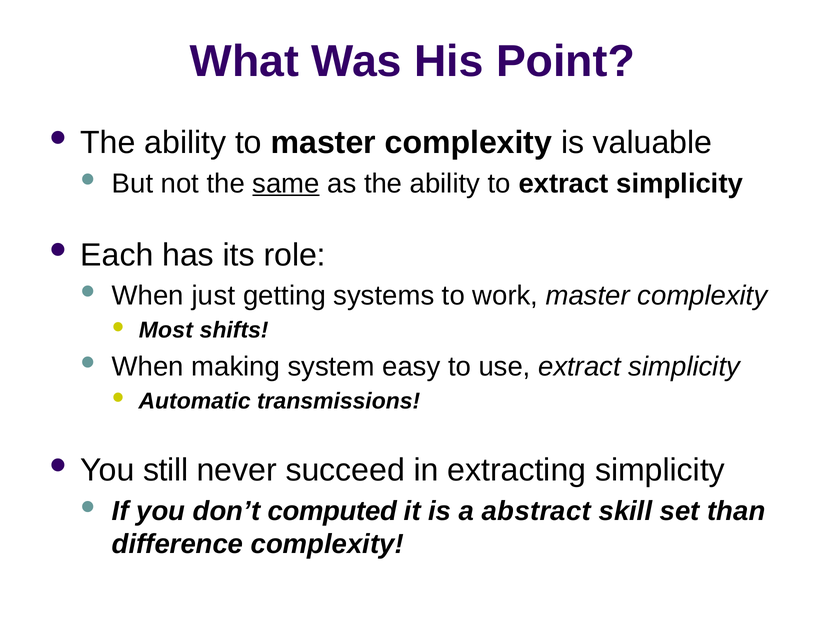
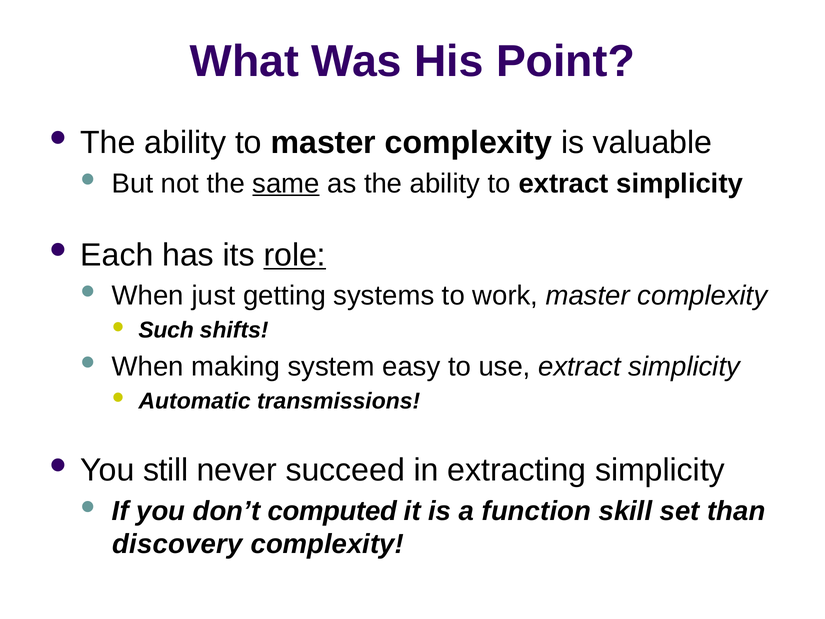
role underline: none -> present (295, 255)
Most: Most -> Such (166, 330)
abstract: abstract -> function (536, 511)
difference: difference -> discovery (177, 544)
